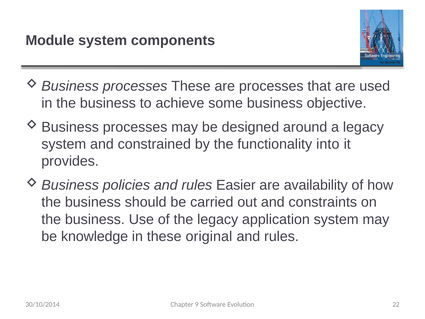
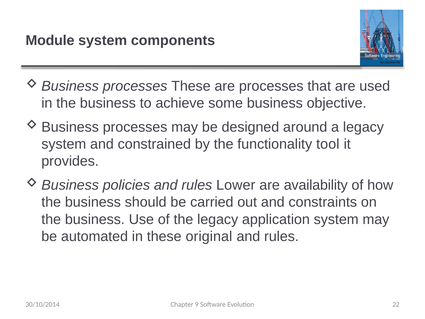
into: into -> tool (328, 144)
Easier: Easier -> Lower (236, 185)
knowledge: knowledge -> automated (95, 236)
